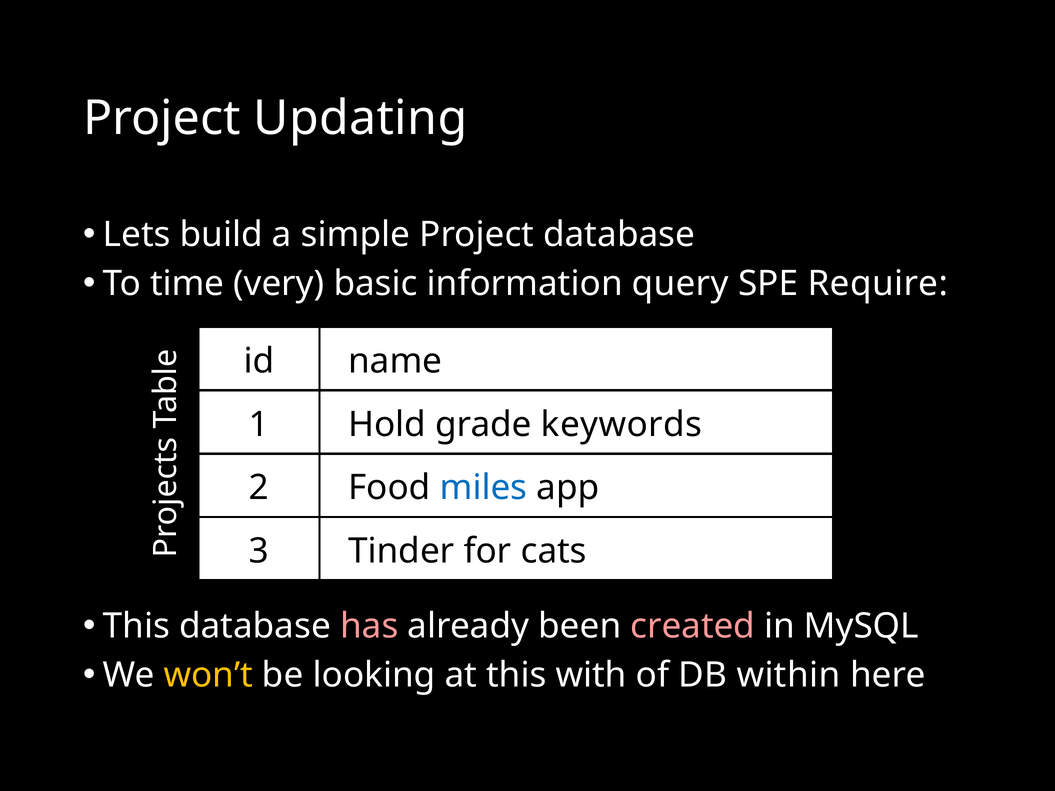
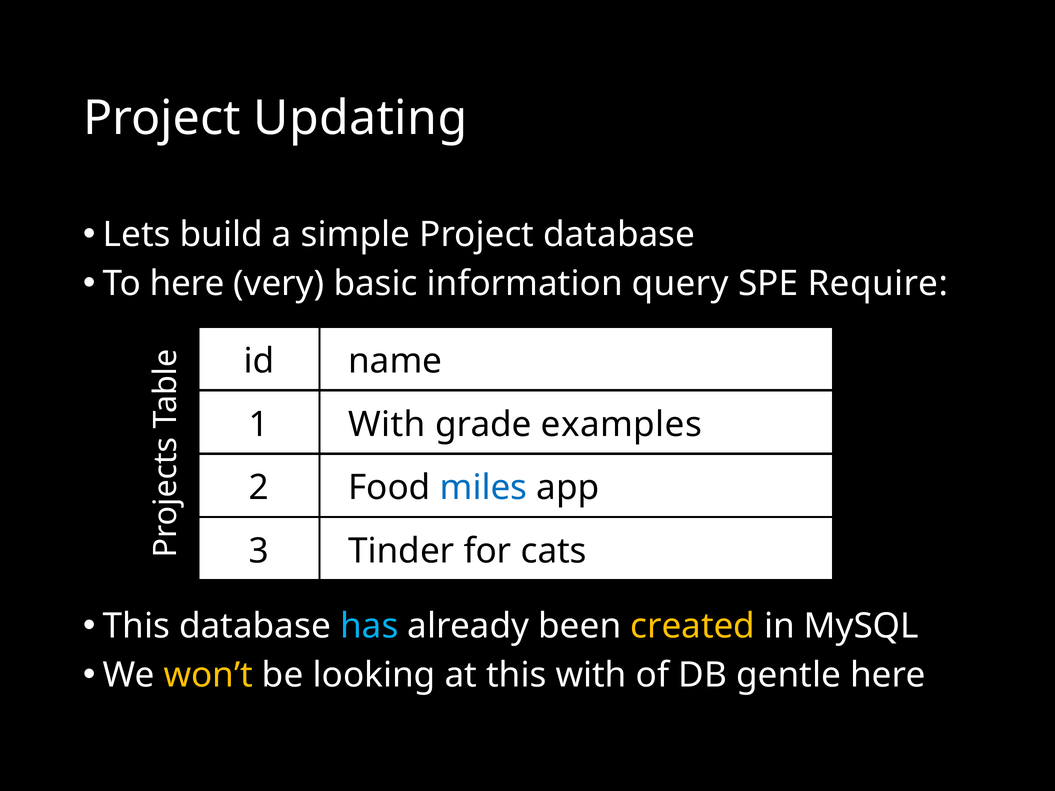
To time: time -> here (187, 284)
1 Hold: Hold -> With (387, 425)
keywords: keywords -> examples (621, 425)
has colour: pink -> light blue (369, 626)
created colour: pink -> yellow (693, 626)
within: within -> gentle (789, 675)
